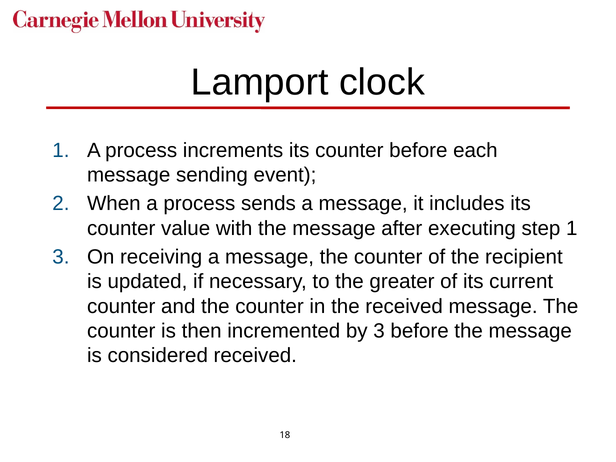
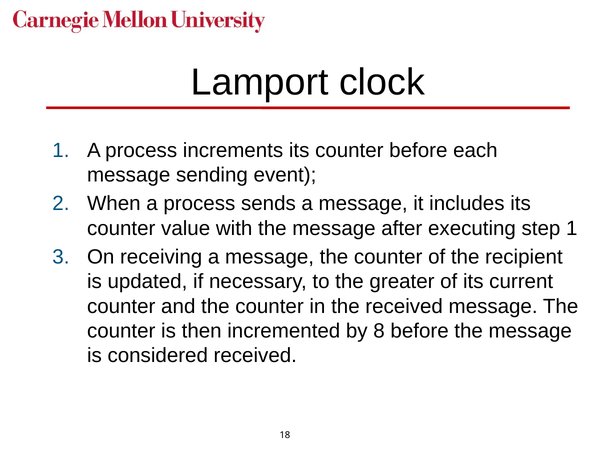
by 3: 3 -> 8 (379, 331)
